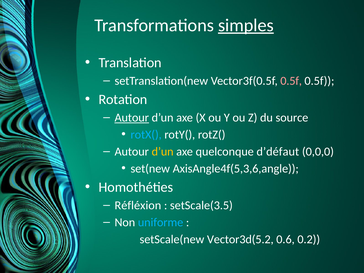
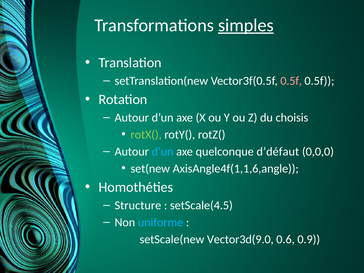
Autour underline: present -> none (132, 118)
source: source -> choisis (292, 118)
rotX( colour: light blue -> light green (146, 135)
d’un colour: yellow -> light blue (163, 152)
AxisAngle4f(5,3,6,angle: AxisAngle4f(5,3,6,angle -> AxisAngle4f(1,1,6,angle (236, 169)
Réfléxion: Réfléxion -> Structure (138, 205)
setScale(3.5: setScale(3.5 -> setScale(4.5 (201, 205)
Vector3d(5.2: Vector3d(5.2 -> Vector3d(9.0 (240, 239)
0.2: 0.2 -> 0.9 (309, 239)
